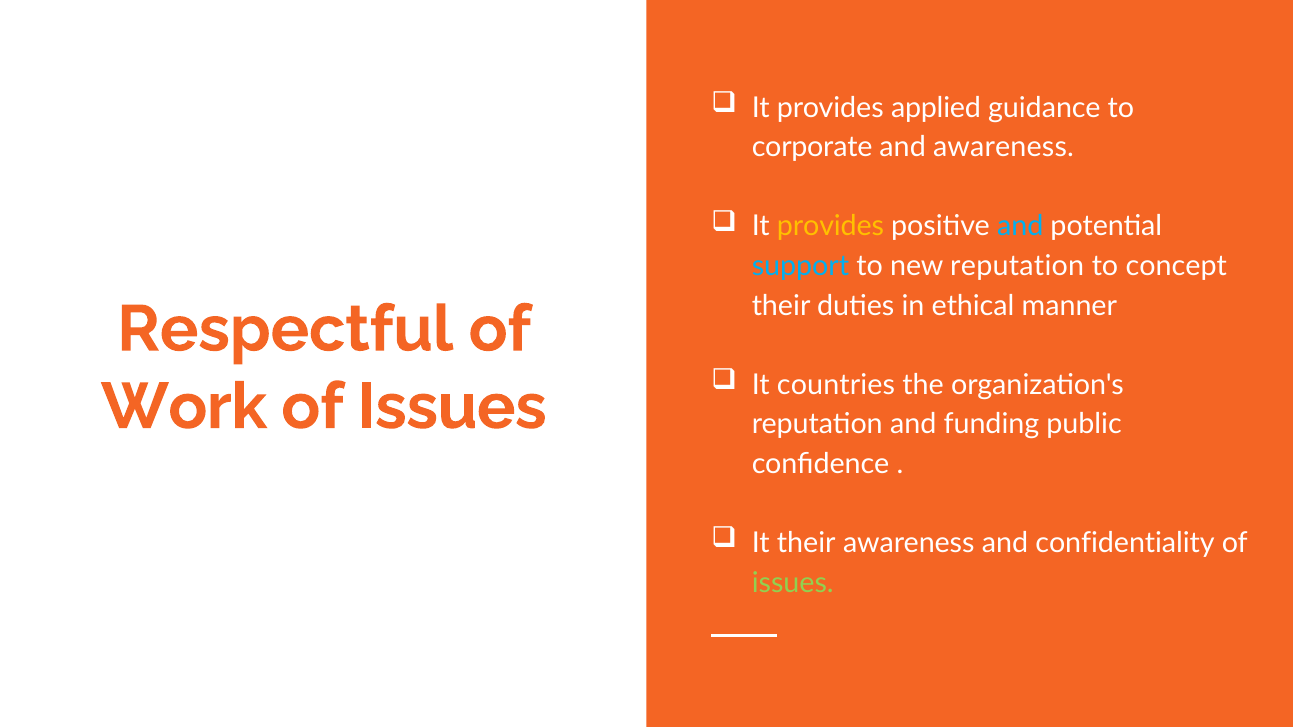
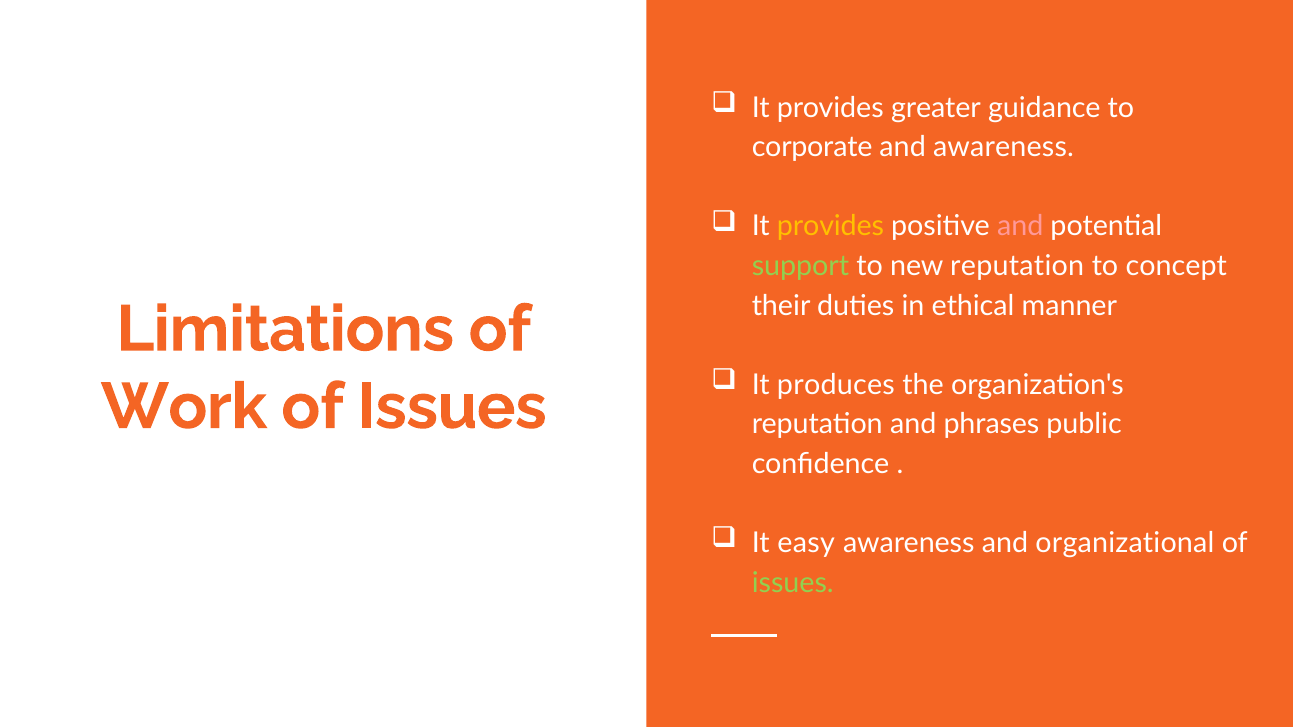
applied: applied -> greater (936, 108)
and colour: light blue -> pink (1020, 227)
support colour: light blue -> light green (800, 266)
Respectful: Respectful -> Limitations (285, 329)
countries: countries -> produces (836, 385)
funding: funding -> phrases (991, 425)
It their: their -> easy (806, 543)
confidentiality: confidentiality -> organizational (1125, 543)
